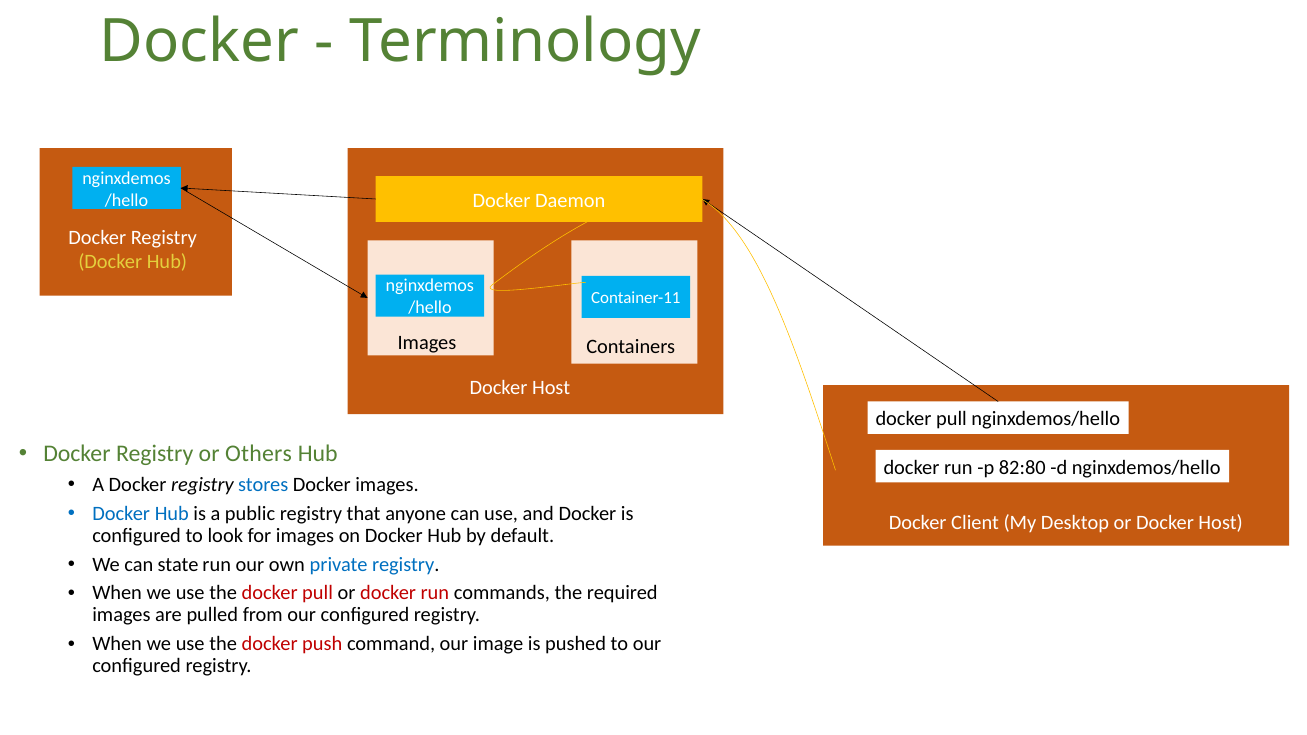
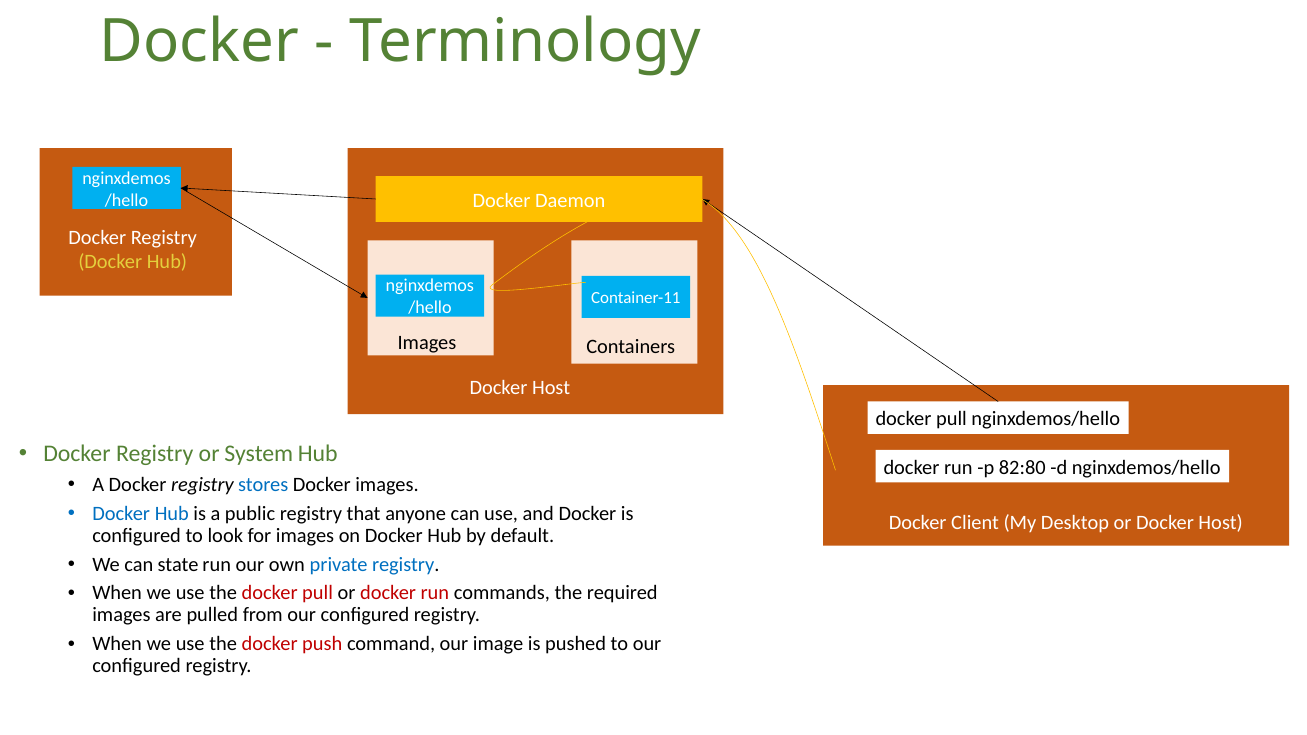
Others: Others -> System (259, 454)
